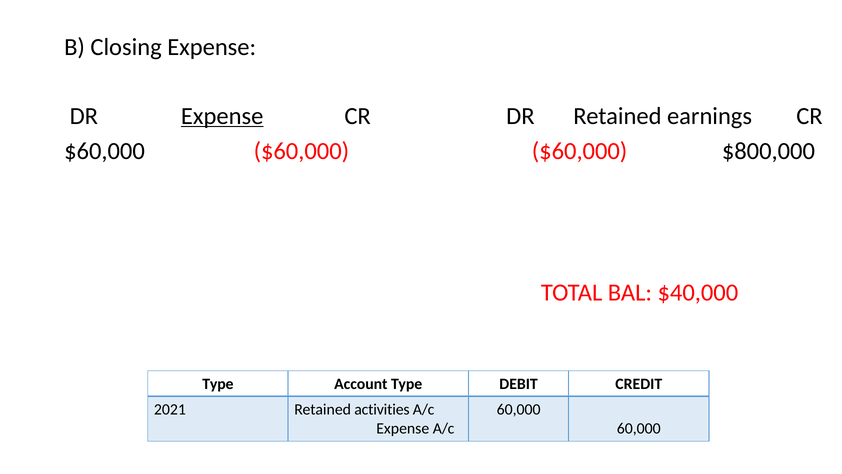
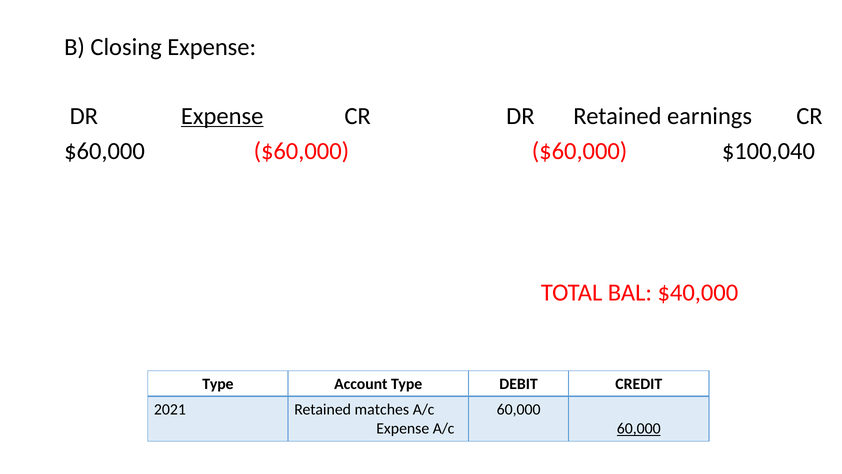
$800,000: $800,000 -> $100,040 (768, 151)
activities: activities -> matches (382, 409)
60,000 underline: none -> present (639, 428)
